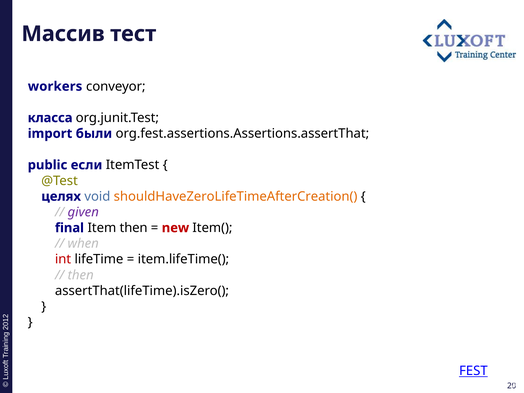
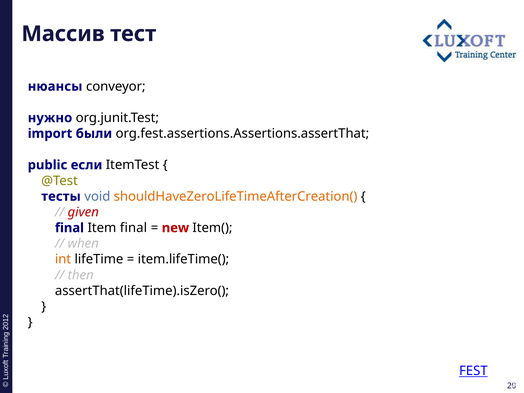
workers: workers -> нюансы (55, 86)
класса: класса -> нужно (50, 118)
целях: целях -> тесты (61, 196)
given colour: purple -> red (83, 212)
Item then: then -> final (133, 228)
int colour: red -> orange (63, 259)
